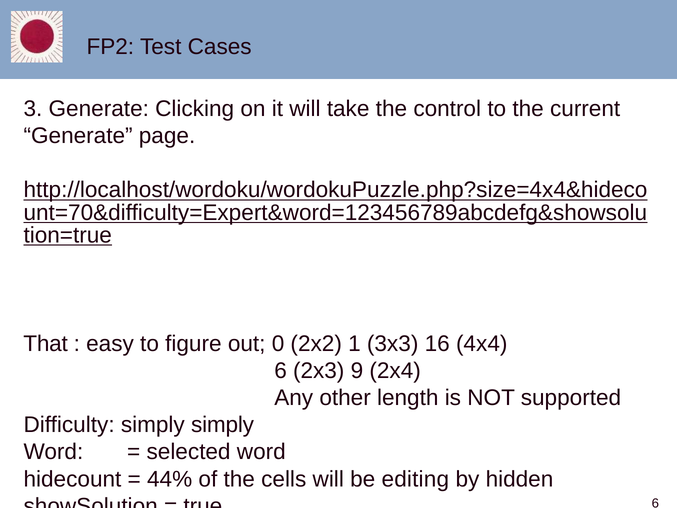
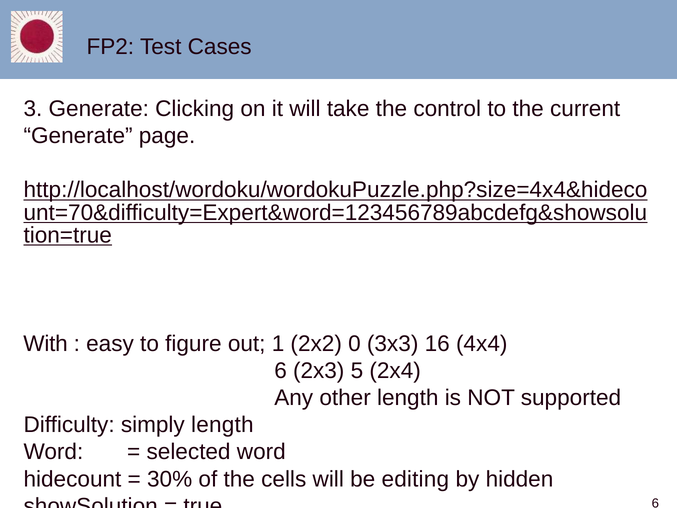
That: That -> With (46, 343)
0: 0 -> 1 (278, 343)
1: 1 -> 0 (354, 343)
9: 9 -> 5 (357, 370)
simply simply: simply -> length (222, 425)
44%: 44% -> 30% (170, 479)
